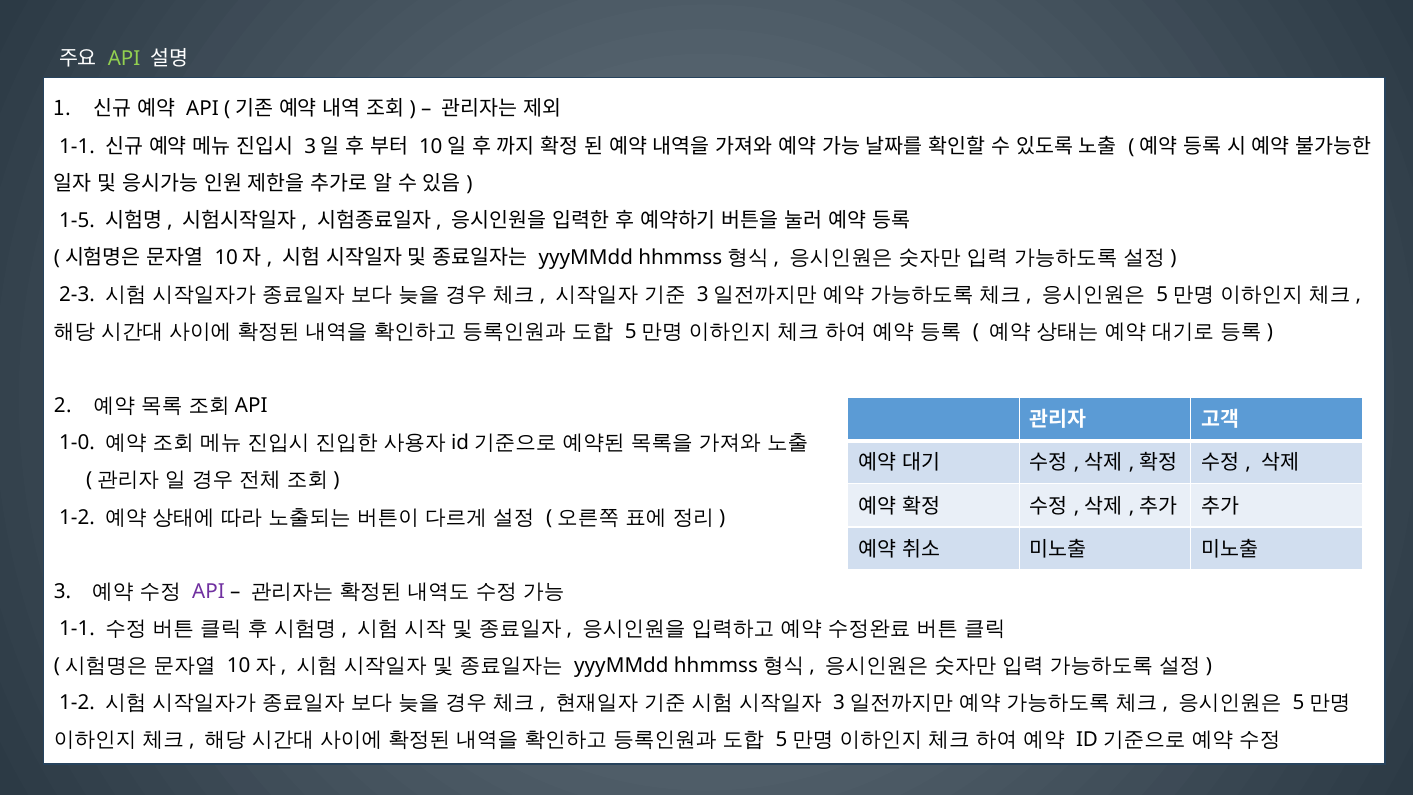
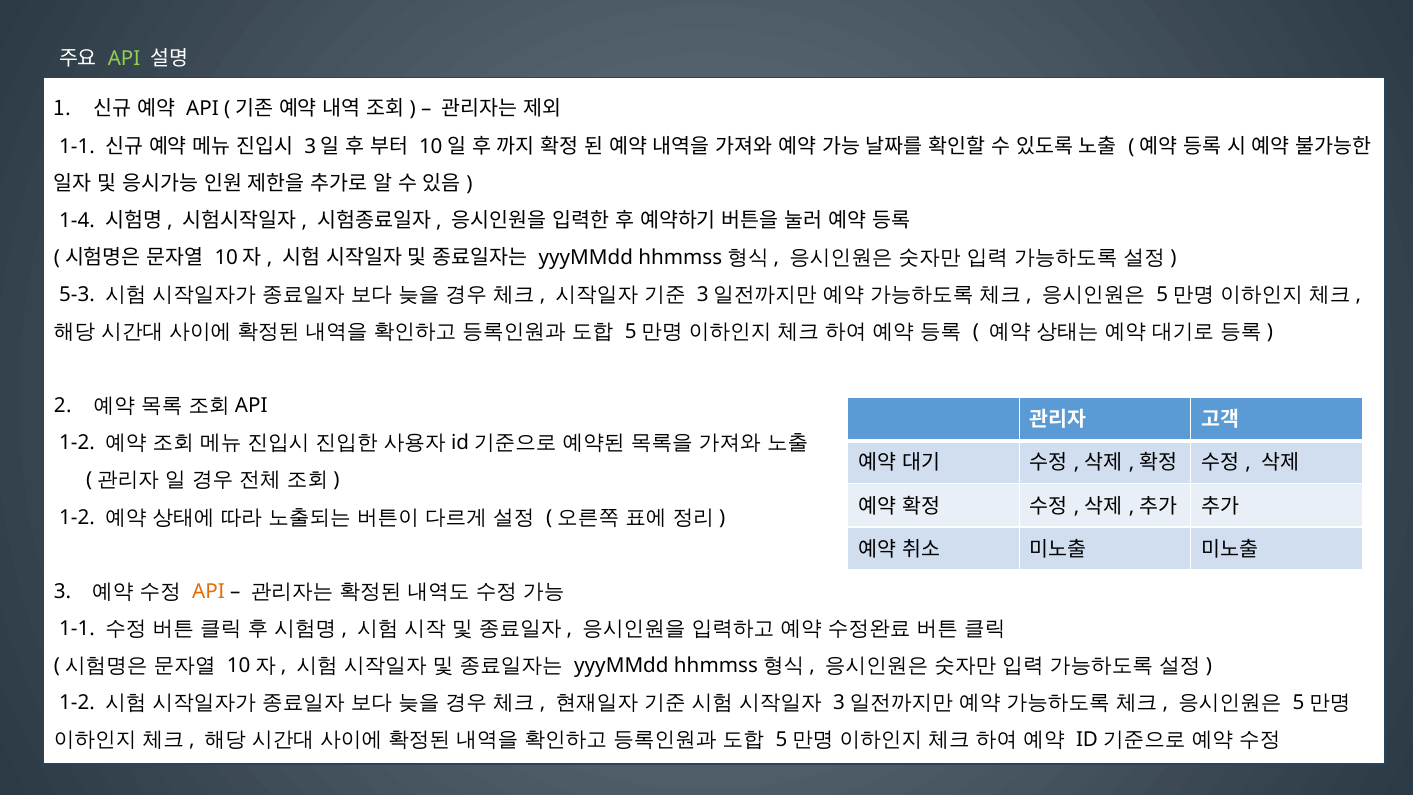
1-5: 1-5 -> 1-4 (77, 220)
2-3: 2-3 -> 5-3 (77, 295)
1-0: 1-0 -> 1-2 (77, 443)
API colour: purple -> orange (208, 591)
